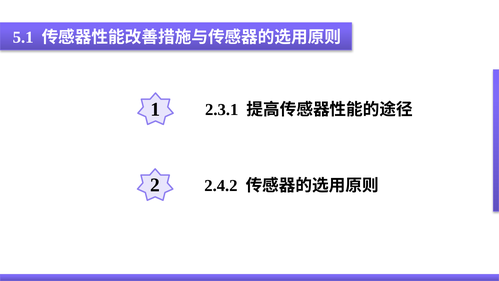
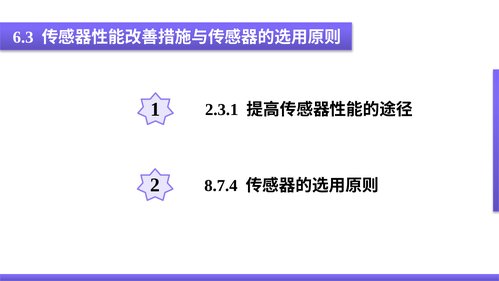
5.1: 5.1 -> 6.3 (23, 37)
2.4.2: 2.4.2 -> 8.7.4 (221, 185)
